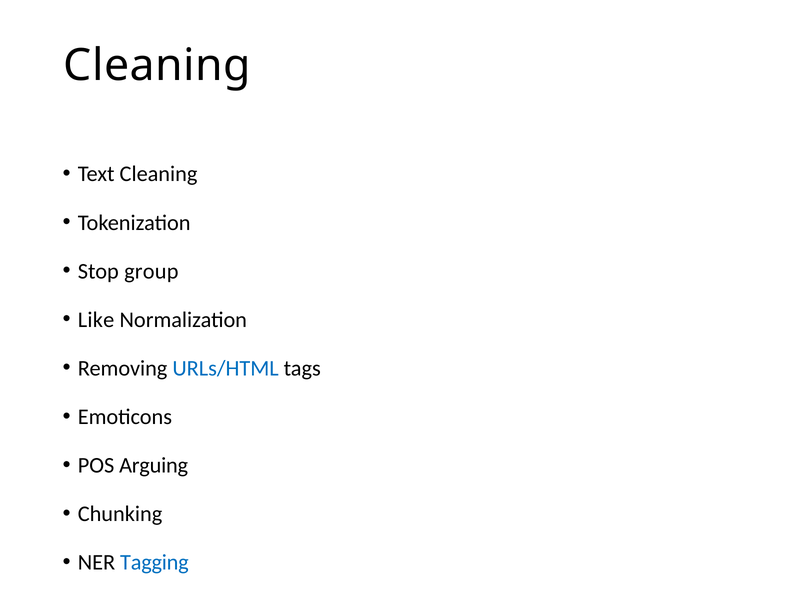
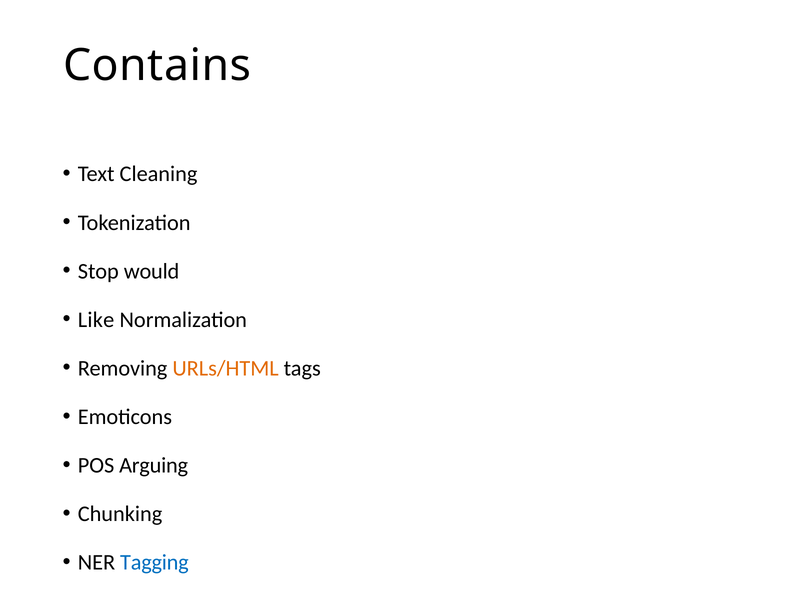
Cleaning: Cleaning -> Contains (157, 65)
group: group -> would (152, 271)
URLs/HTML colour: blue -> orange (226, 369)
